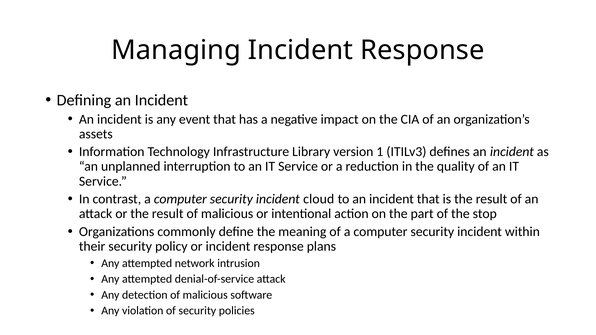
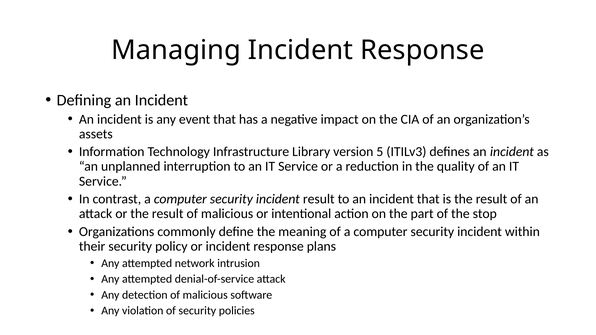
1: 1 -> 5 (380, 152)
incident cloud: cloud -> result (319, 199)
